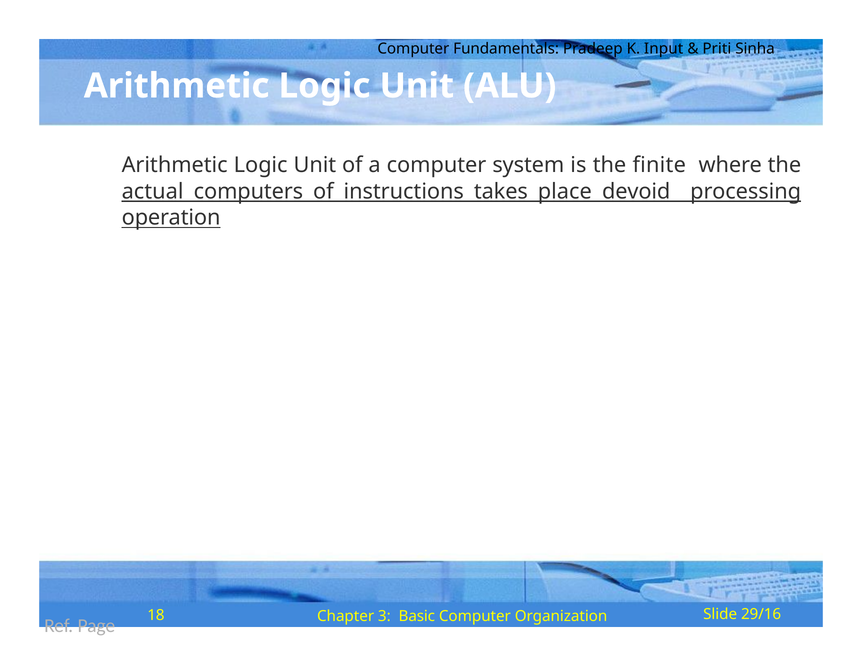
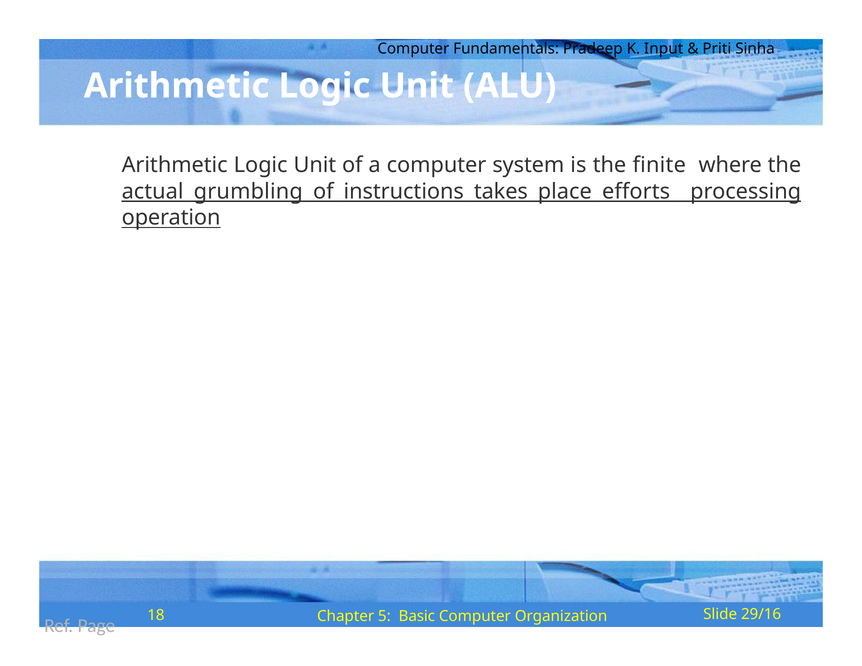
computers: computers -> grumbling (248, 191)
devoid: devoid -> efforts (636, 191)
3: 3 -> 5 (384, 616)
